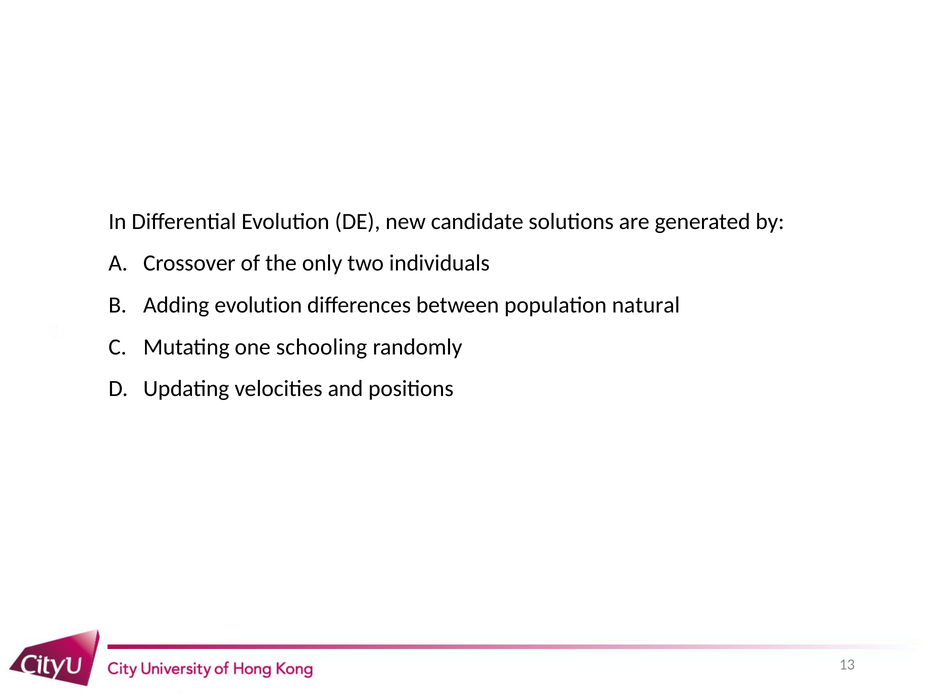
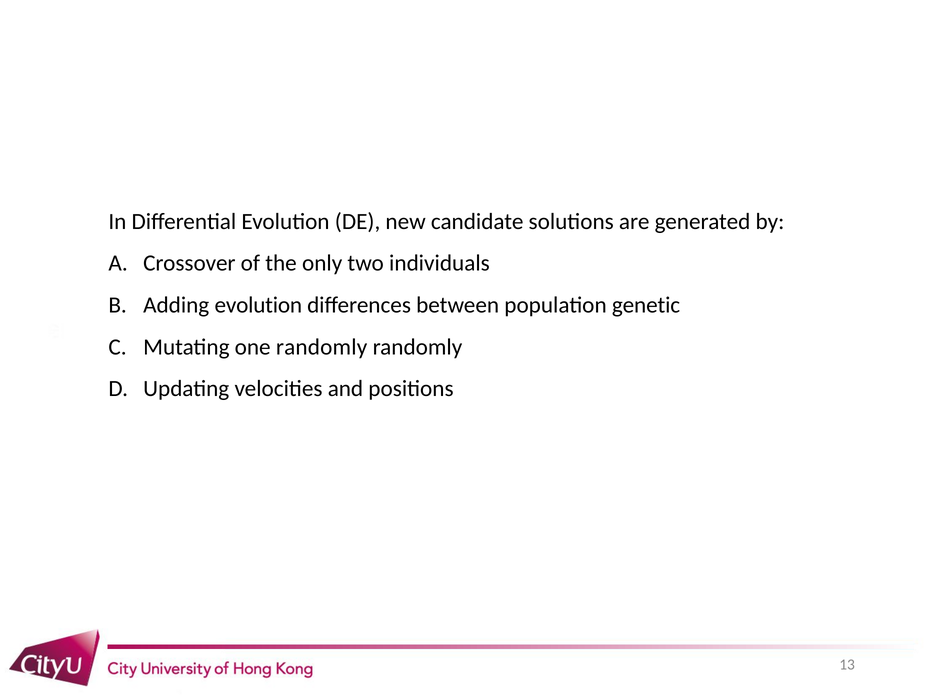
natural: natural -> genetic (646, 305)
one schooling: schooling -> randomly (322, 347)
